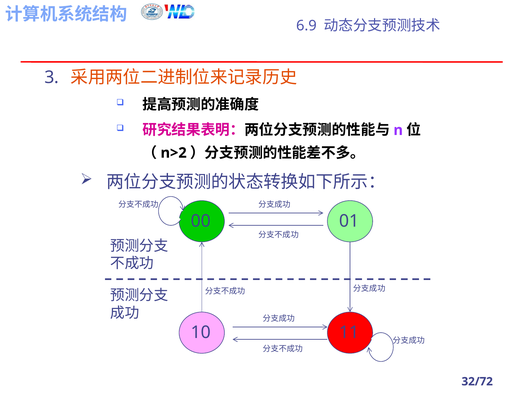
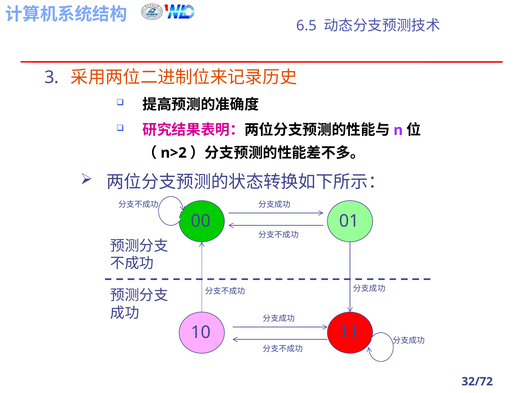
6.9: 6.9 -> 6.5 (306, 26)
